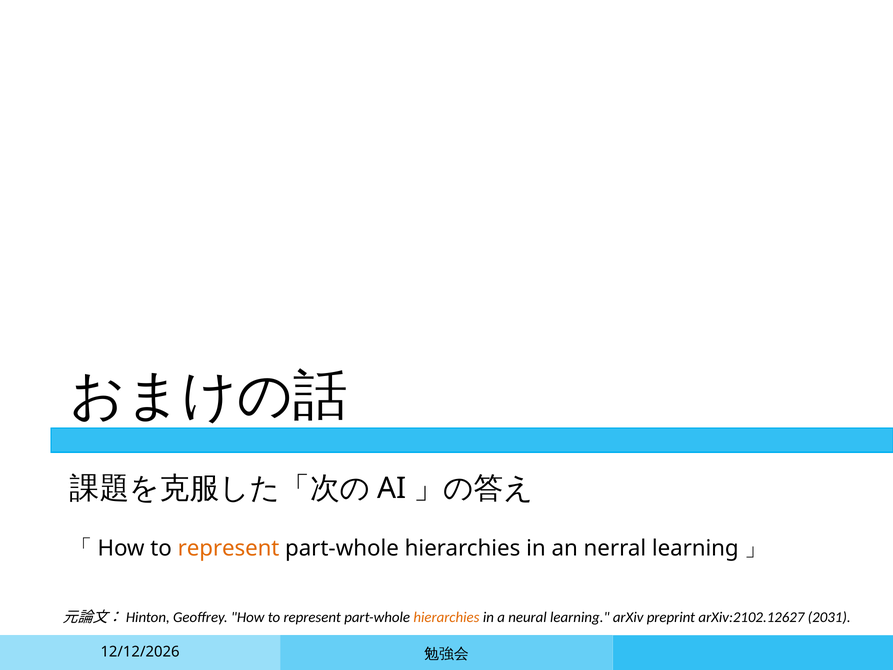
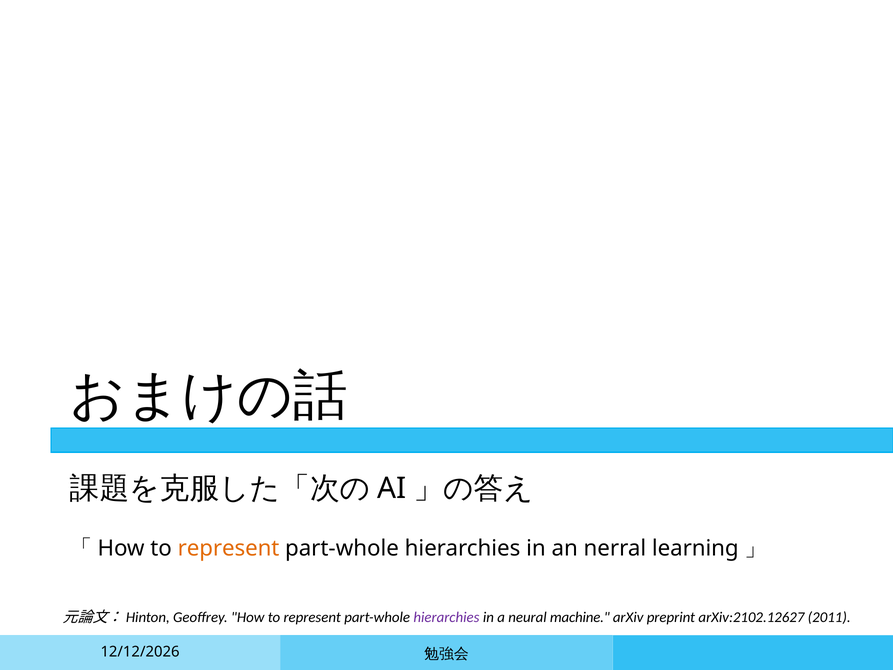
hierarchies colour: orange -> purple (446, 617)
neural learning: learning -> machine (580, 617)
2031: 2031 -> 2011 (829, 617)
